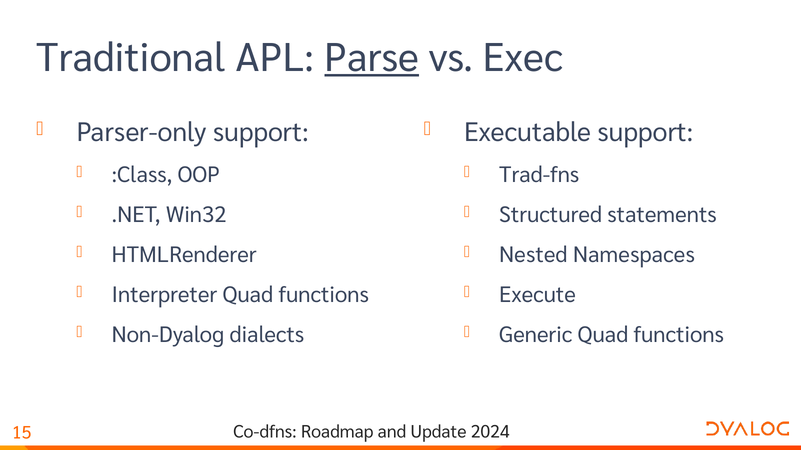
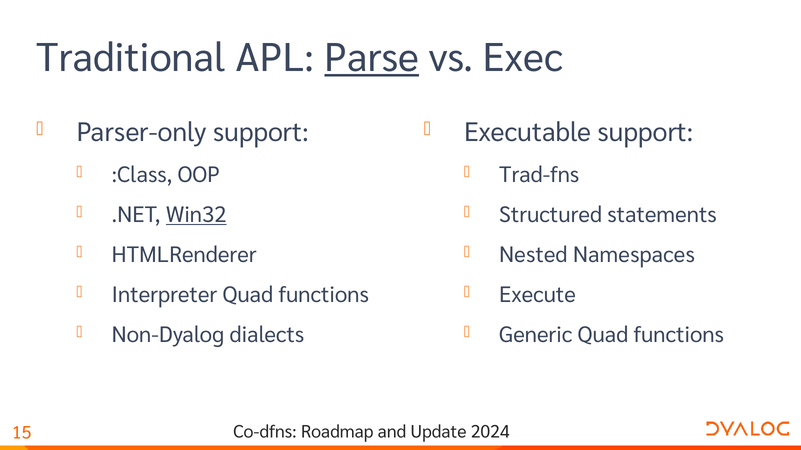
Win32 underline: none -> present (196, 215)
